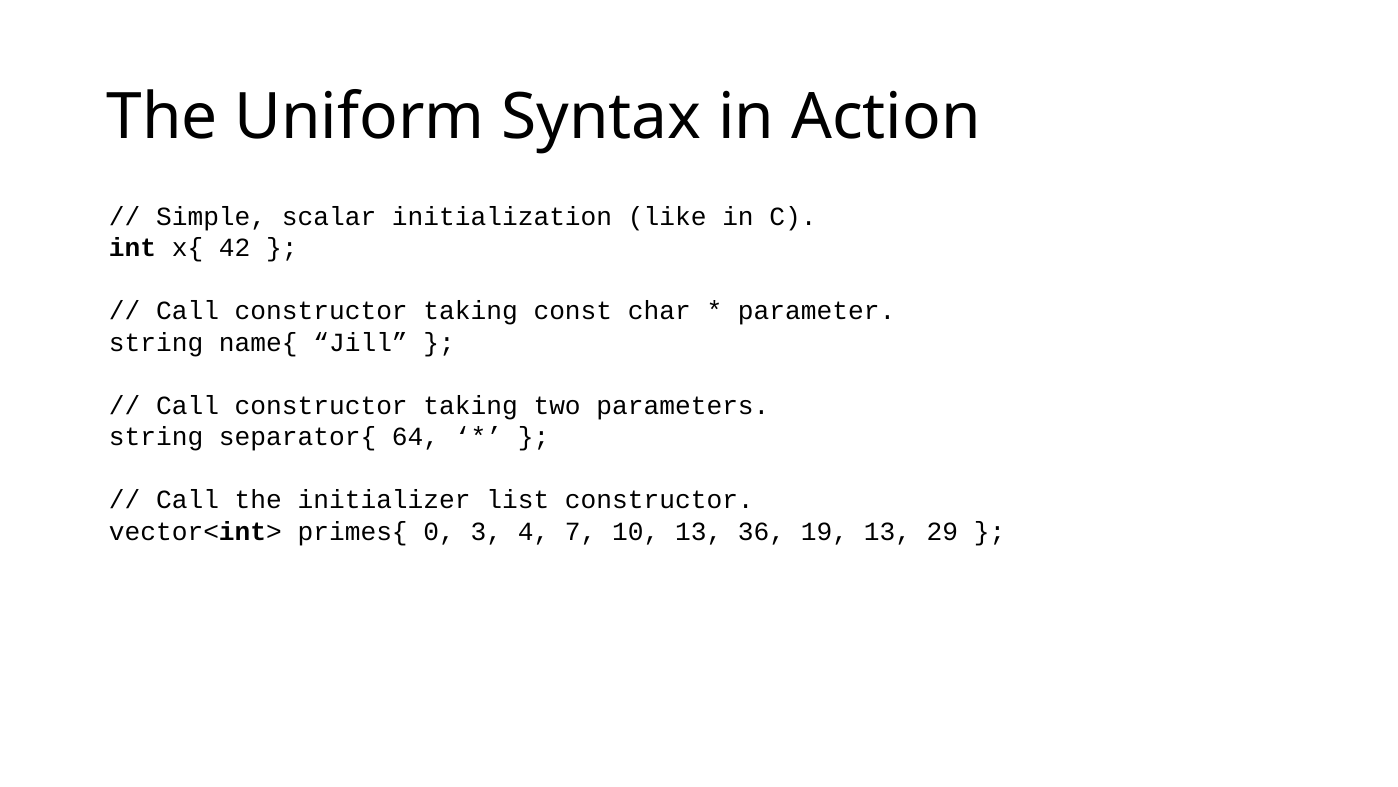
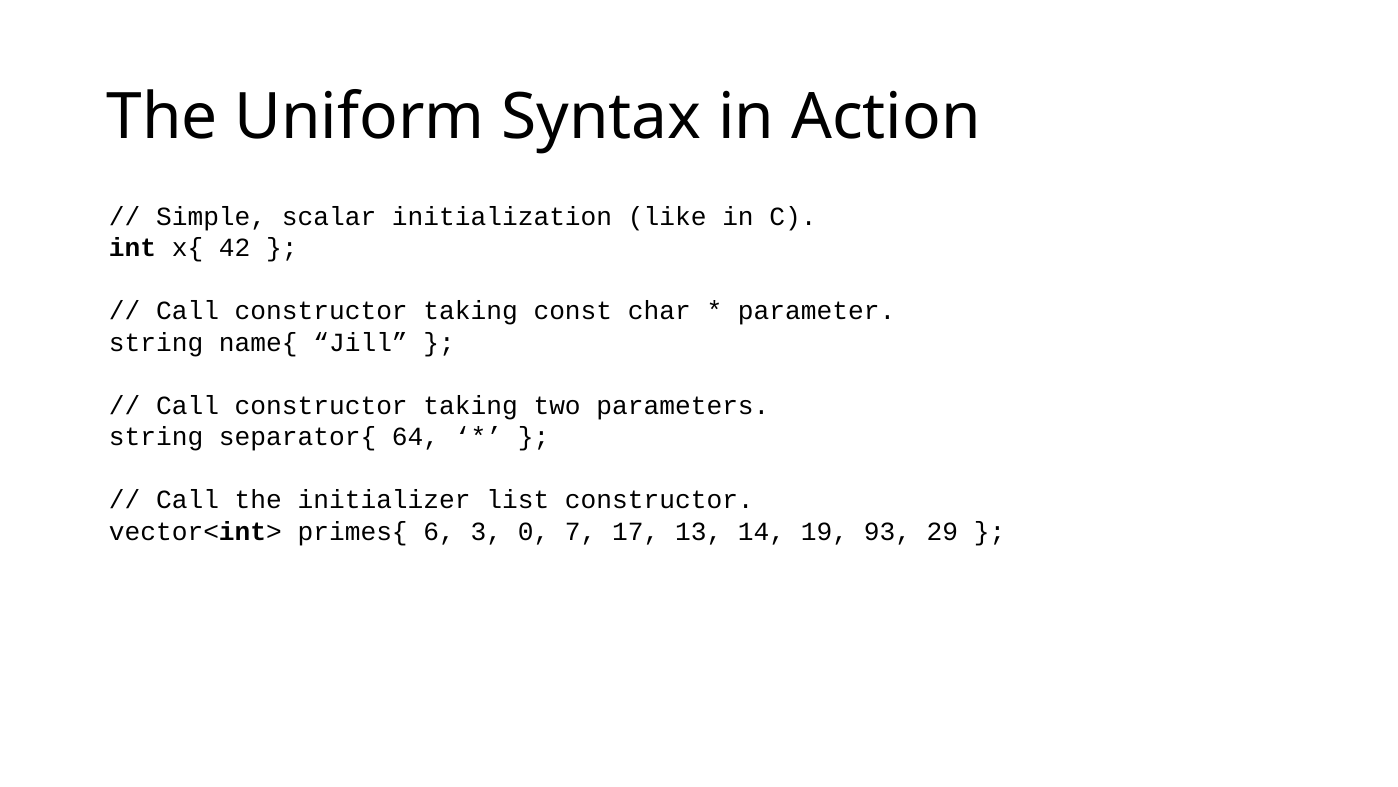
0: 0 -> 6 (439, 531)
4: 4 -> 0 (534, 531)
10: 10 -> 17 (636, 531)
36: 36 -> 14 (762, 531)
19 13: 13 -> 93 (887, 531)
